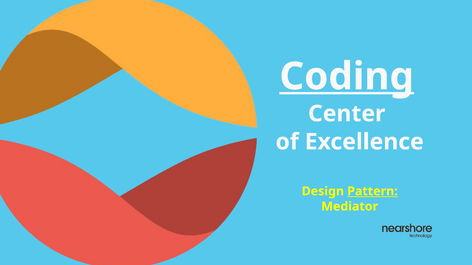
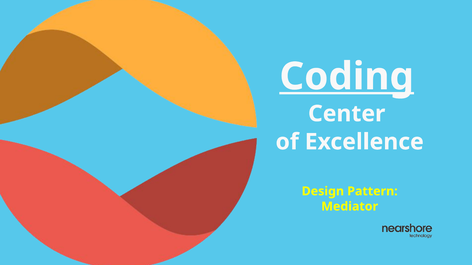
Pattern underline: present -> none (372, 192)
